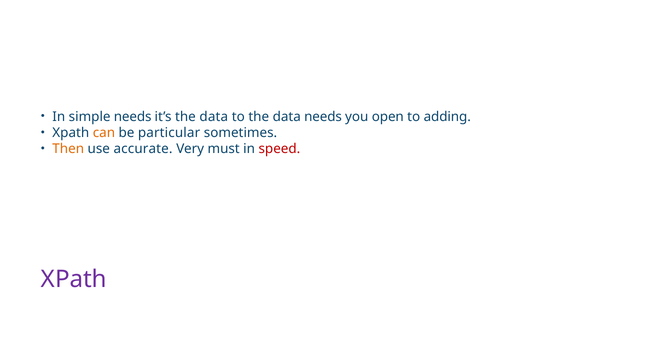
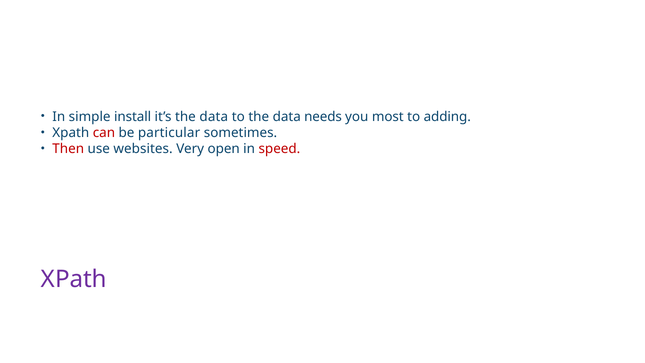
simple needs: needs -> install (133, 117)
open: open -> most (388, 117)
can colour: orange -> red (104, 133)
Then colour: orange -> red (68, 149)
accurate: accurate -> websites (143, 149)
must: must -> open (224, 149)
